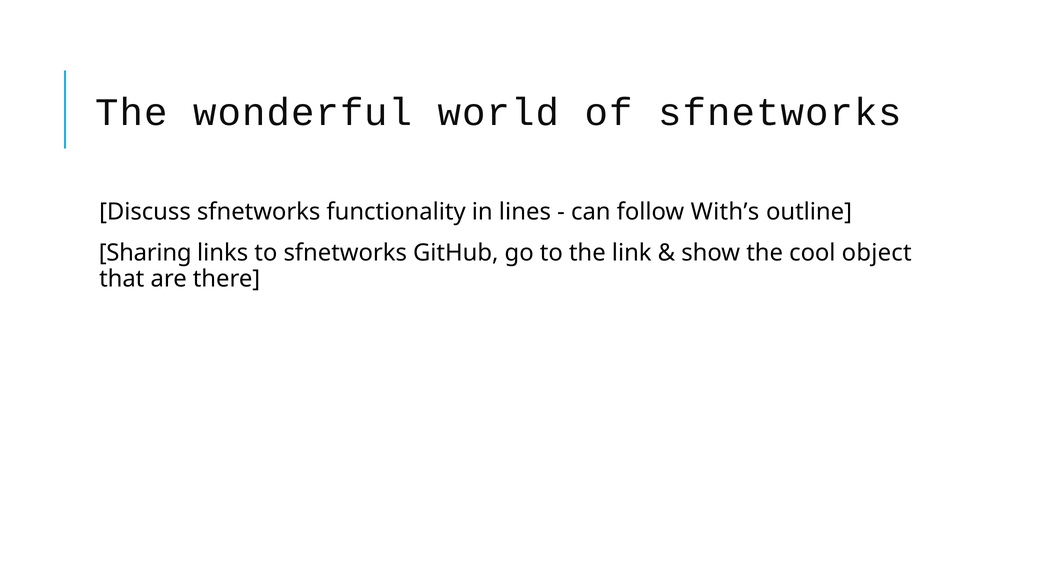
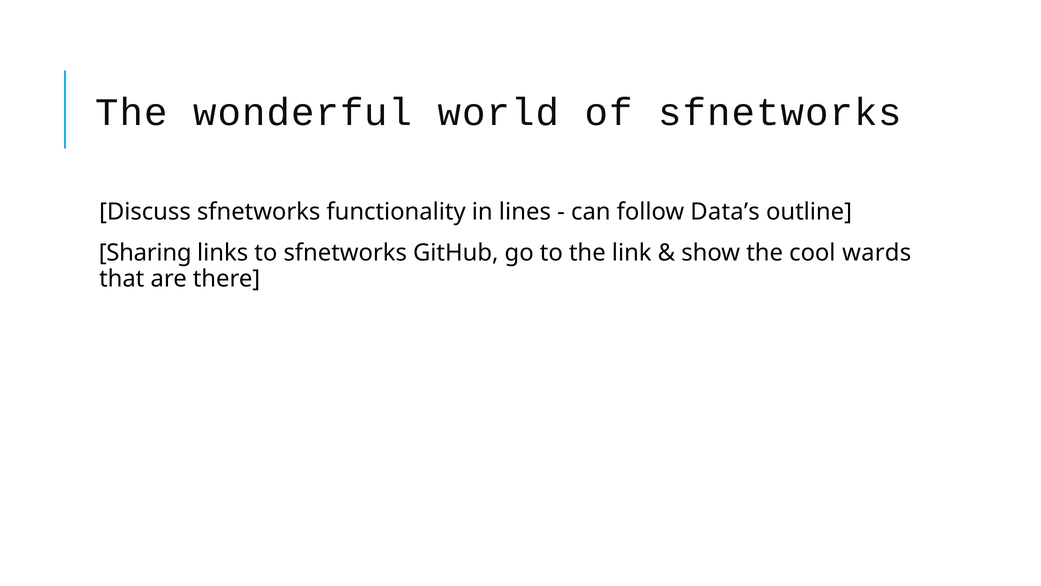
With’s: With’s -> Data’s (725, 212)
object: object -> wards (877, 253)
